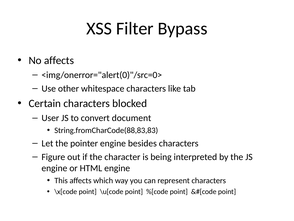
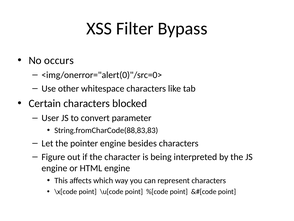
No affects: affects -> occurs (59, 60)
document: document -> parameter (132, 118)
